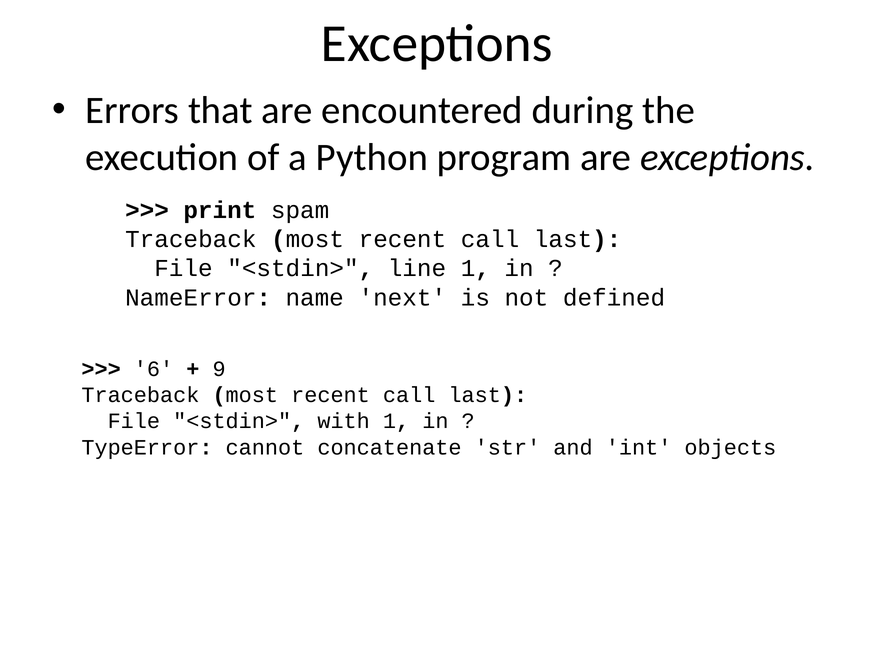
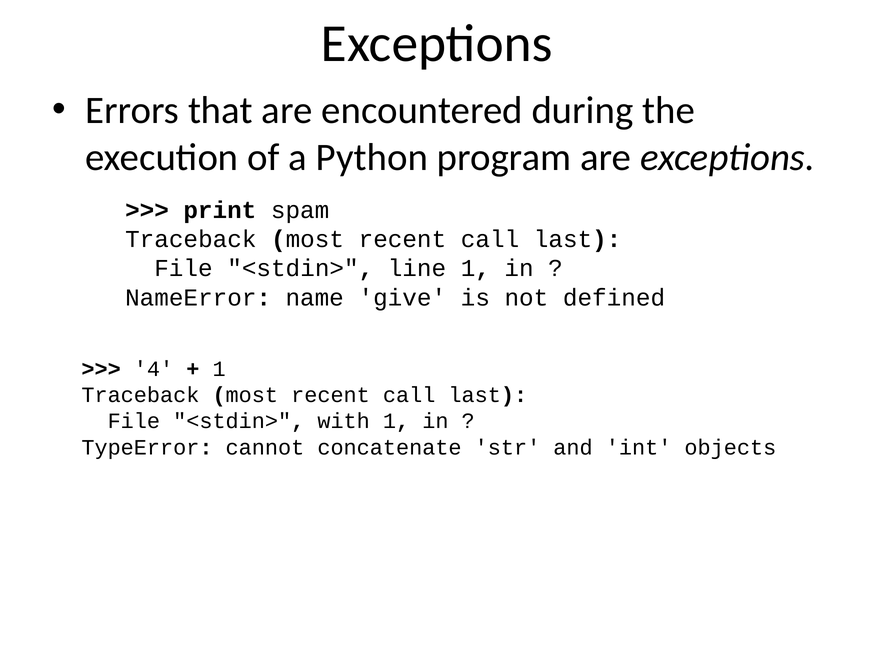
next: next -> give (402, 297)
6: 6 -> 4 (154, 369)
9: 9 -> 1 (219, 369)
